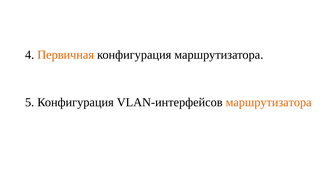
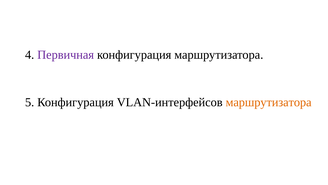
Первичная colour: orange -> purple (66, 55)
